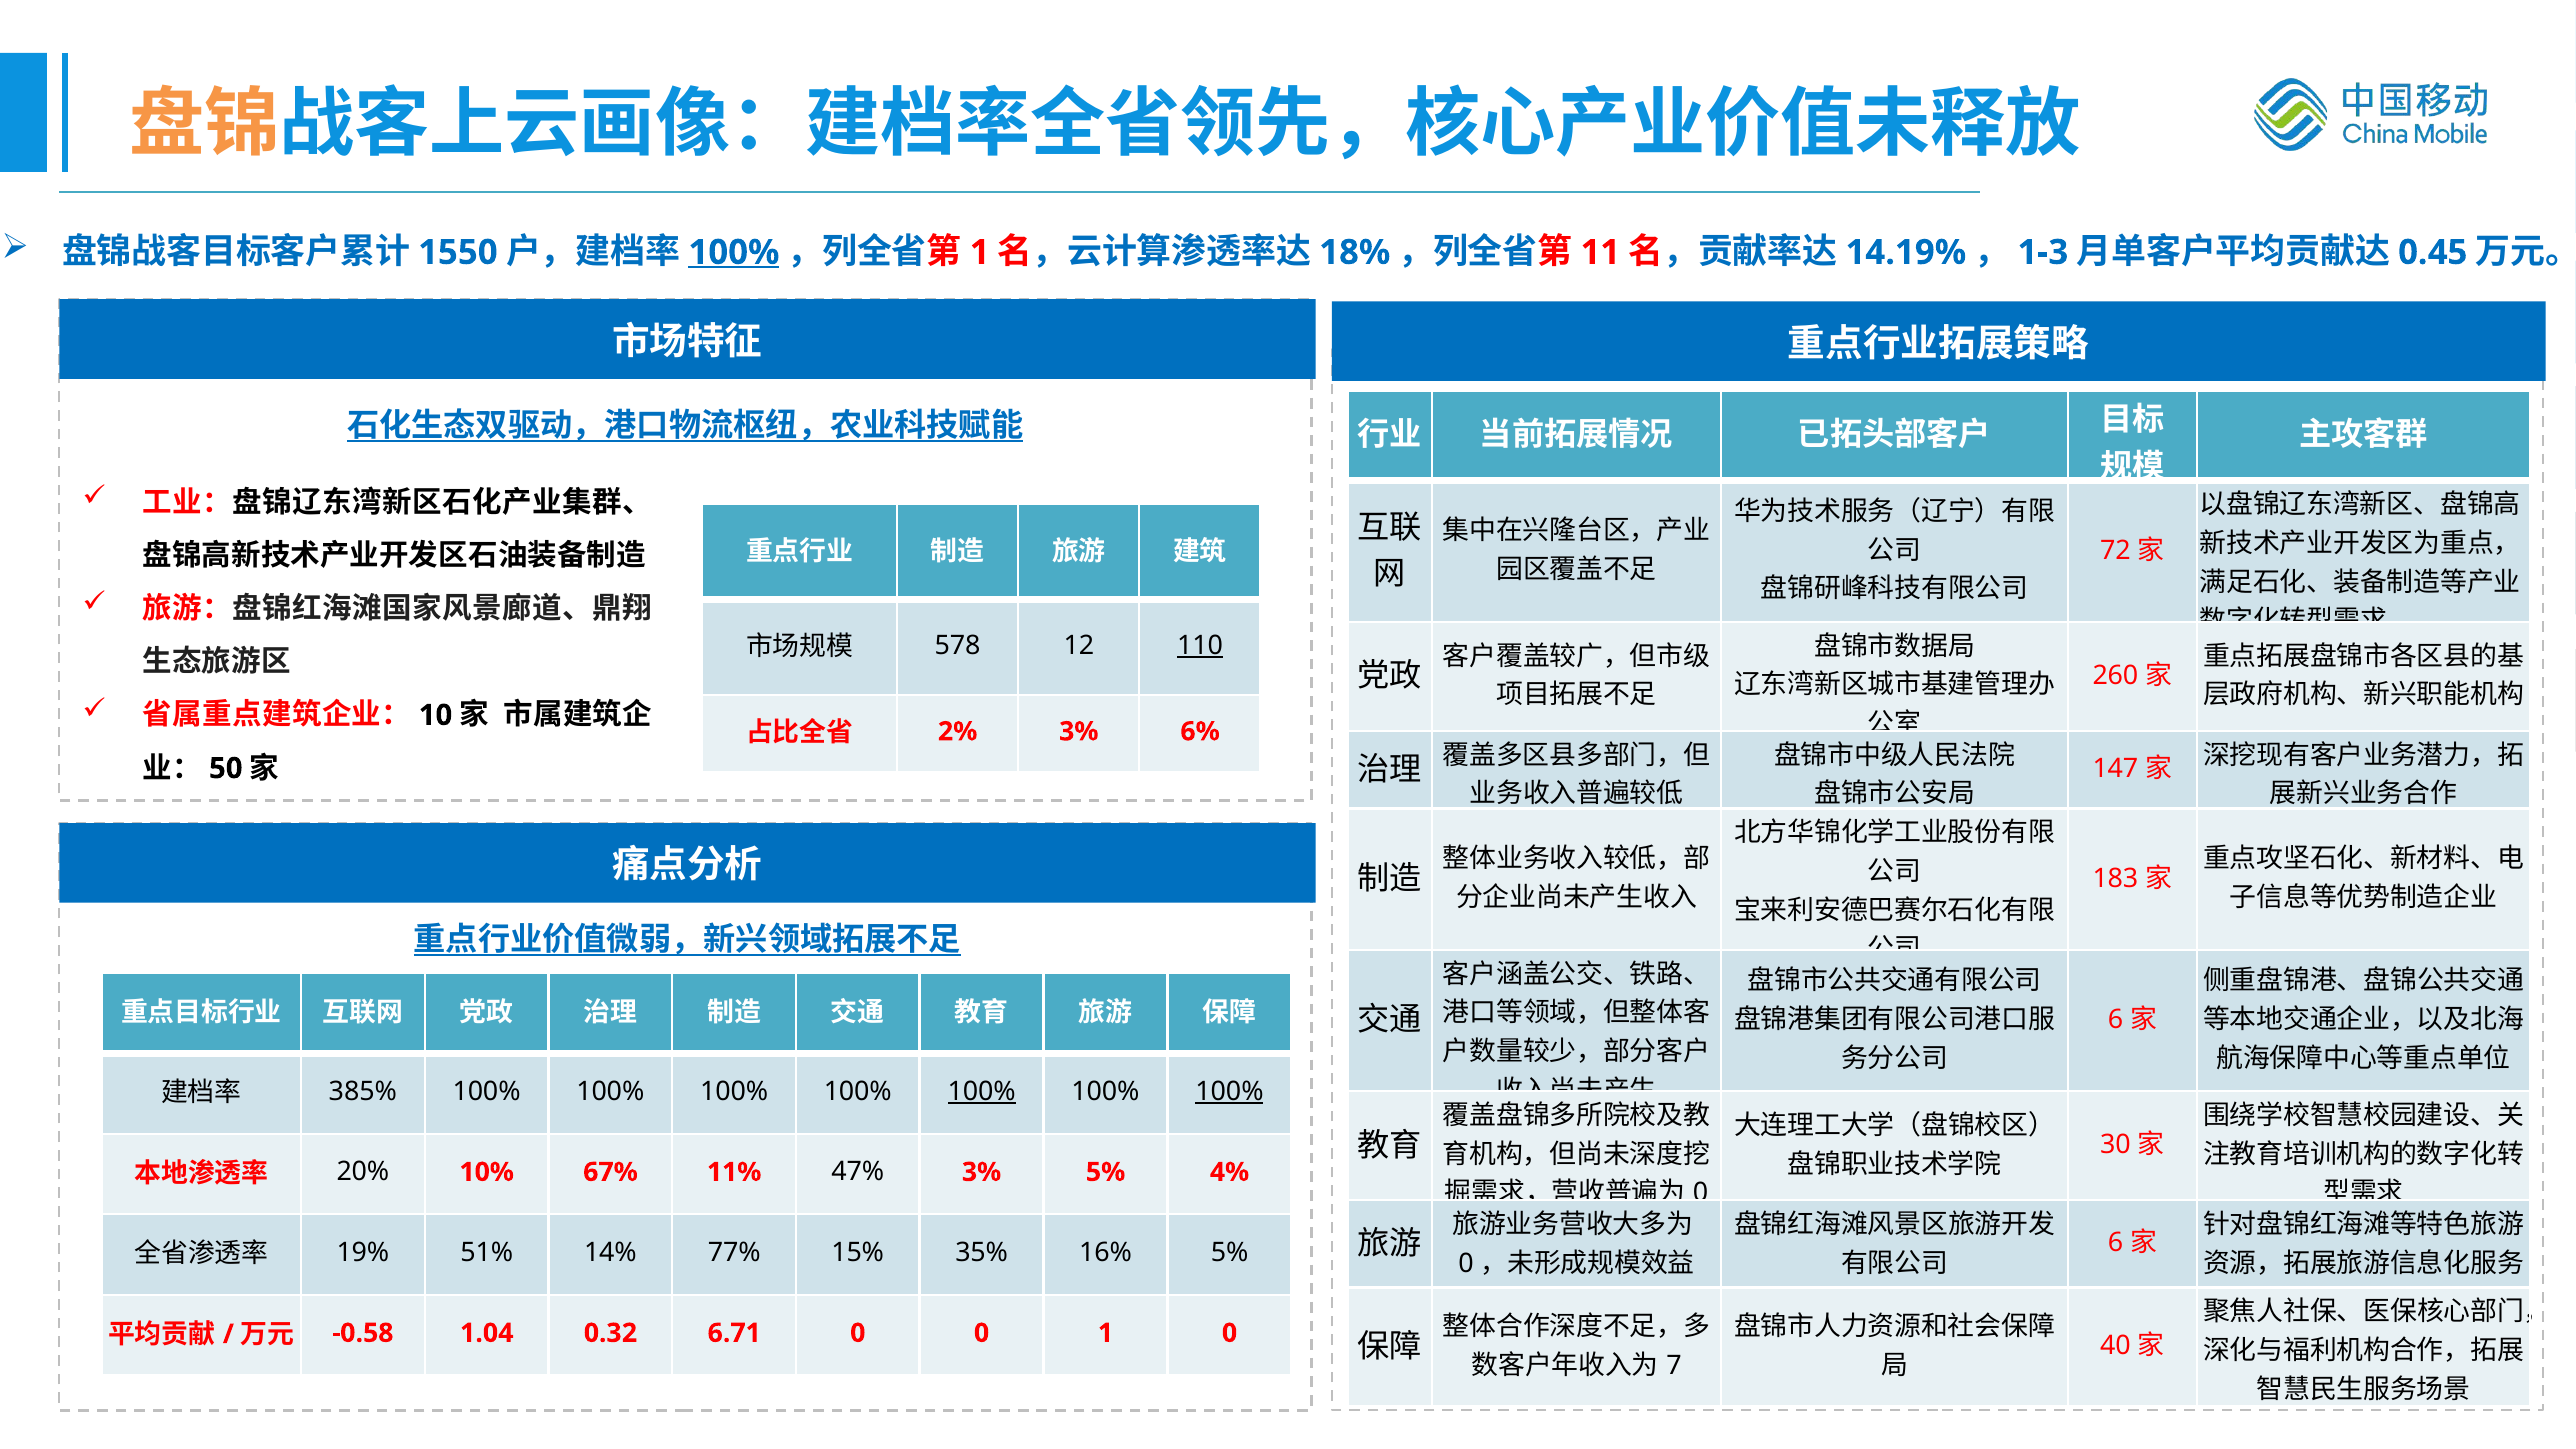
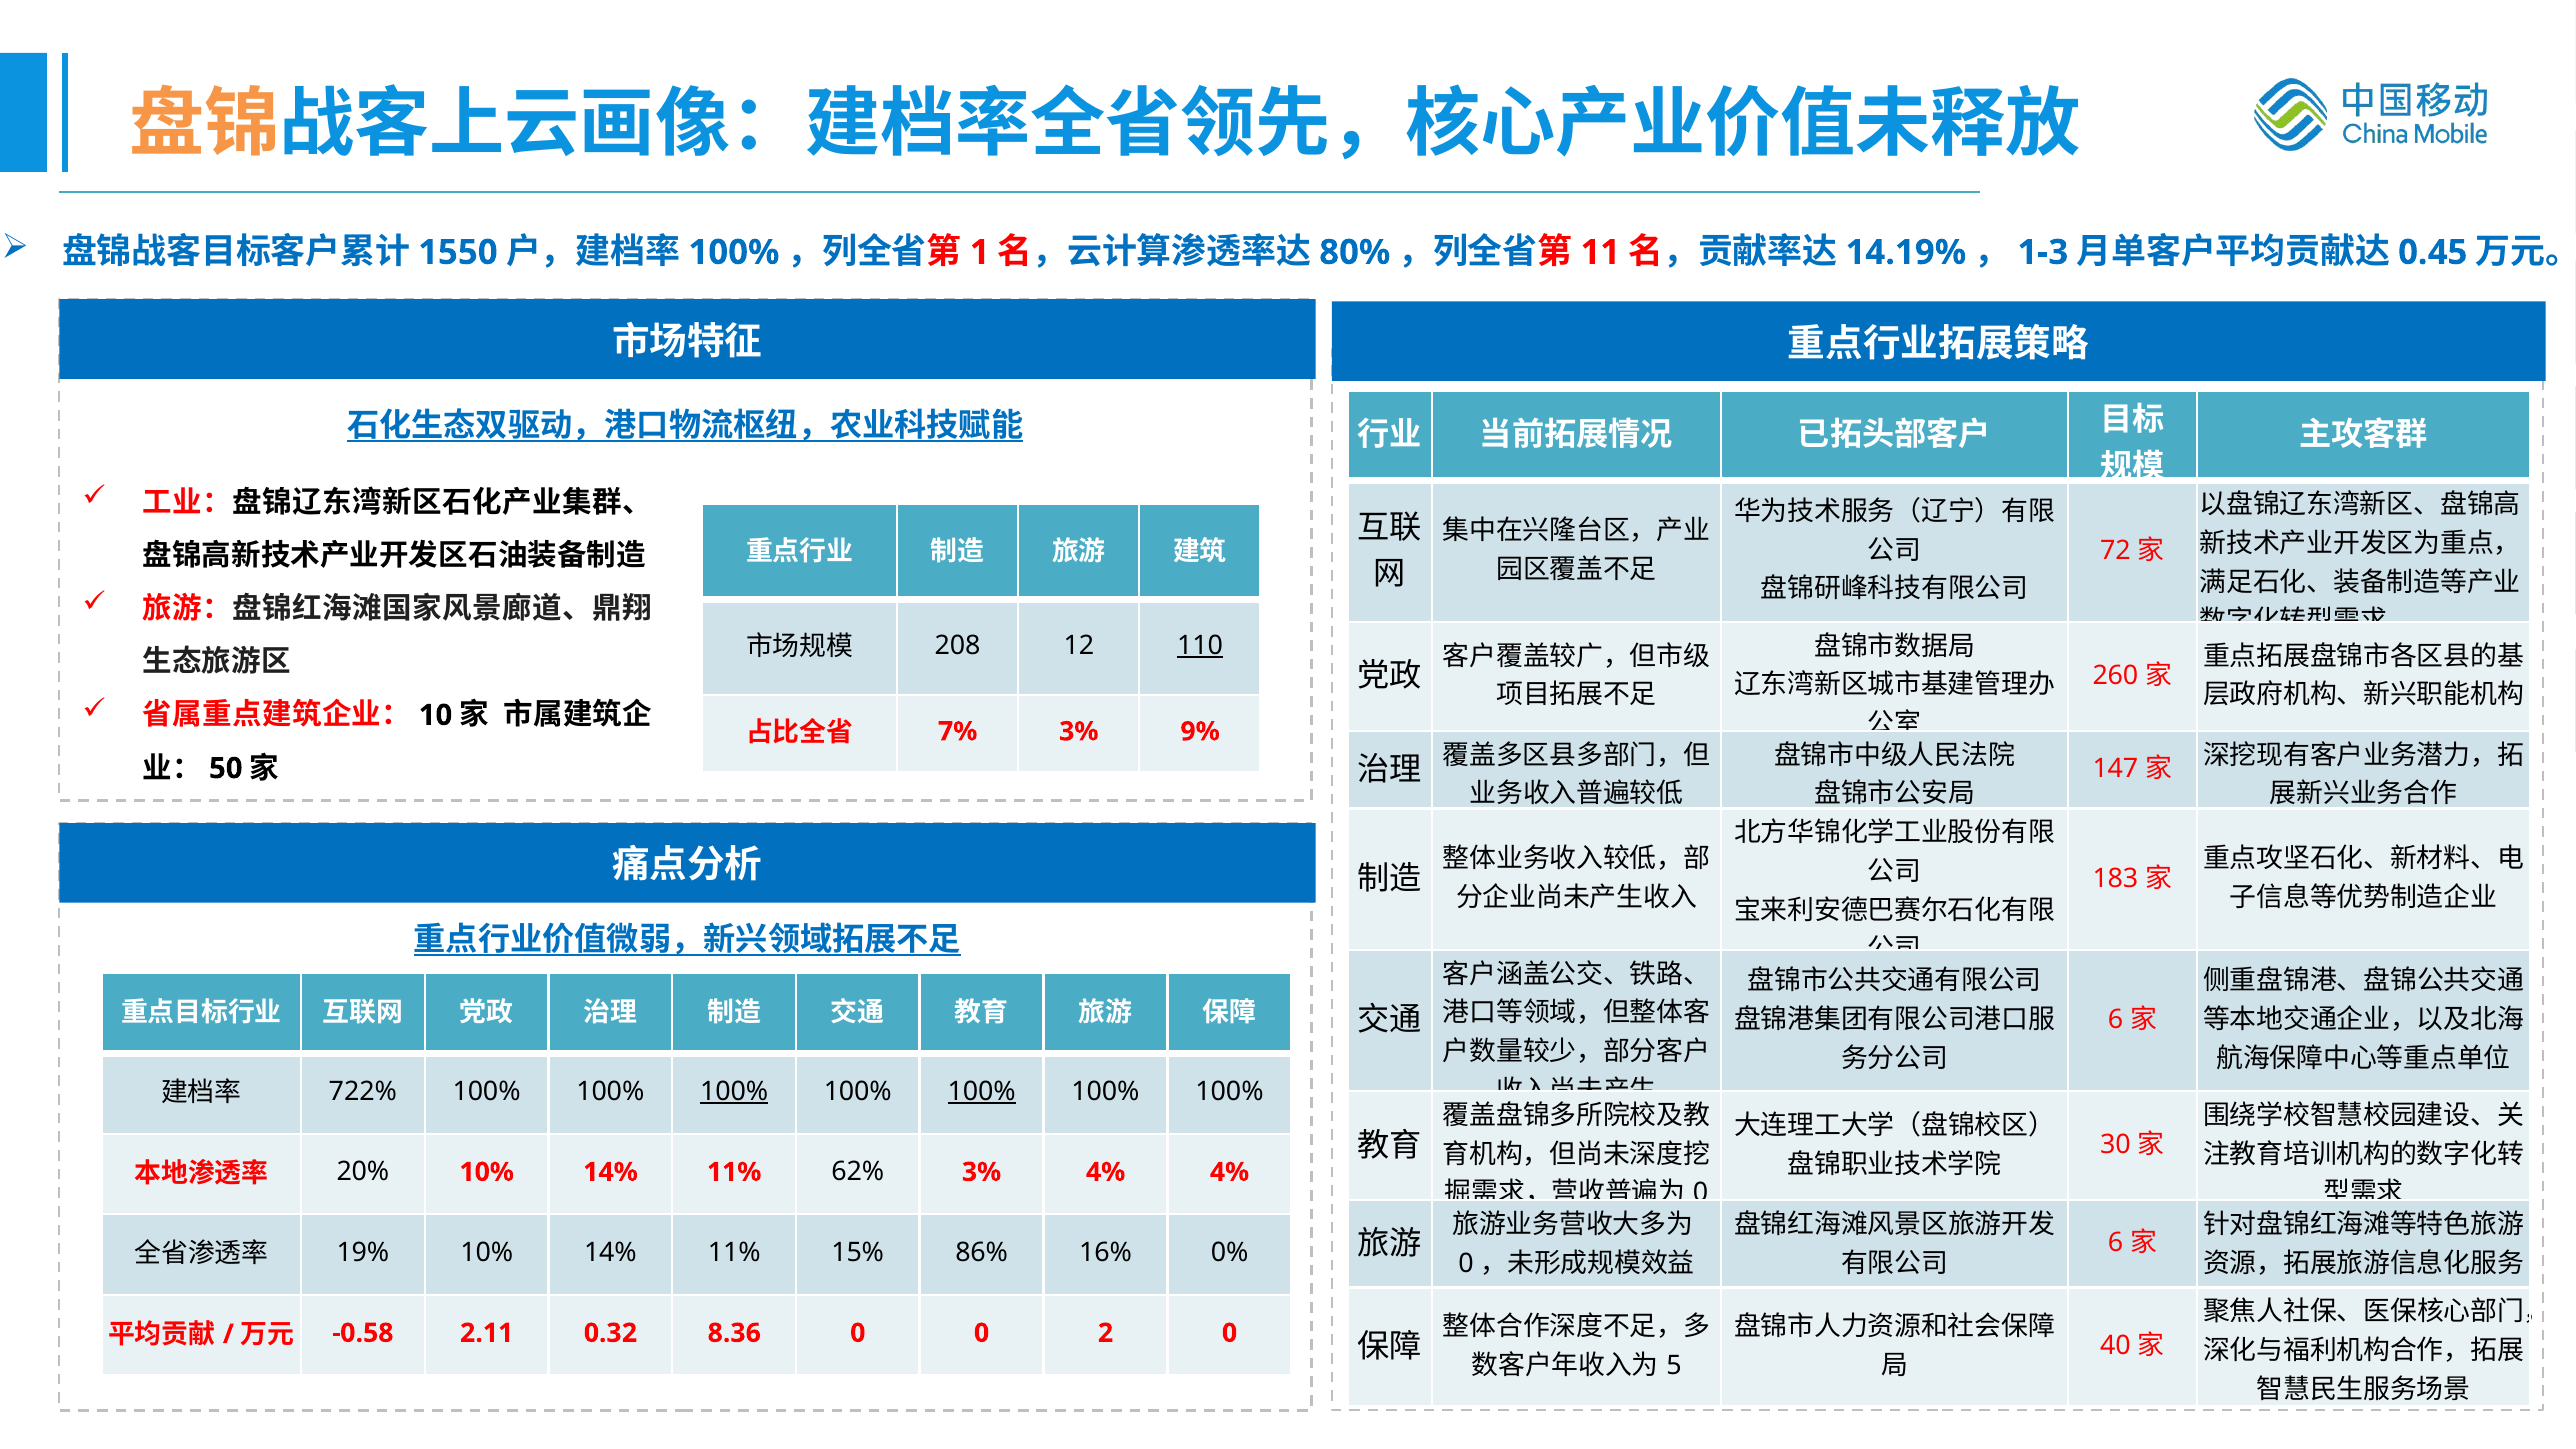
100% underline: present -> none (734, 252)
18%: 18% -> 80% (1355, 252)
578: 578 -> 208 (958, 646)
2%: 2% -> 7% (958, 732)
6%: 6% -> 9% (1200, 732)
385%: 385% -> 722% (363, 1092)
100% underline: none -> present (734, 1092)
100% underline: present -> none (1230, 1092)
20% 10% 67%: 67% -> 14% (610, 1172)
47%: 47% -> 62% (858, 1172)
3% 5%: 5% -> 4% (1106, 1172)
19% 51%: 51% -> 10% (487, 1253)
77%: 77% -> 11% (734, 1253)
35%: 35% -> 86% (982, 1253)
16% 5%: 5% -> 0% (1230, 1253)
1.04: 1.04 -> 2.11 (487, 1333)
6.71: 6.71 -> 8.36 (734, 1333)
0 1: 1 -> 2 (1106, 1333)
7: 7 -> 5 (1674, 1365)
